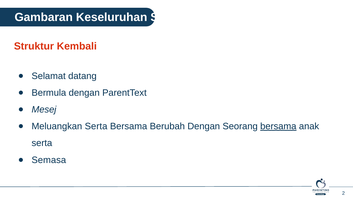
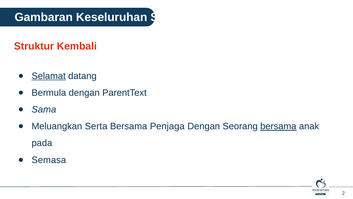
Selamat underline: none -> present (49, 76)
Mesej: Mesej -> Sama (44, 109)
Berubah: Berubah -> Penjaga (167, 126)
serta: serta -> pada (42, 143)
